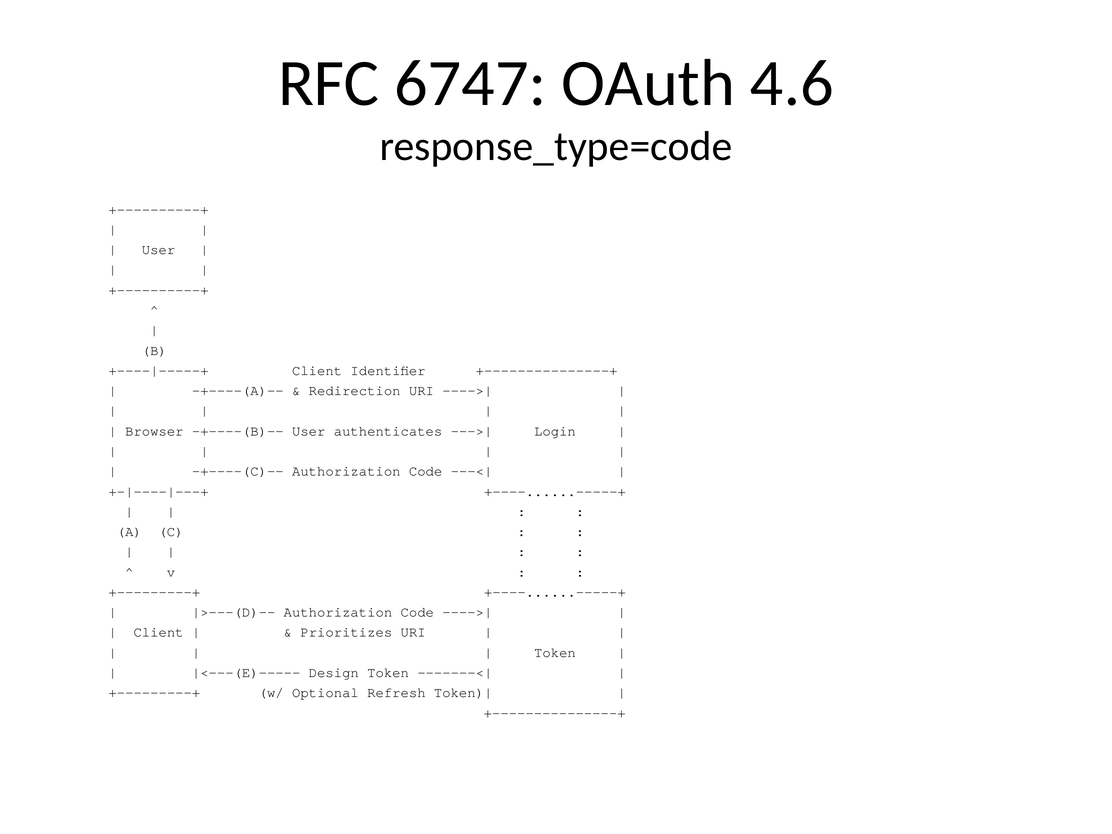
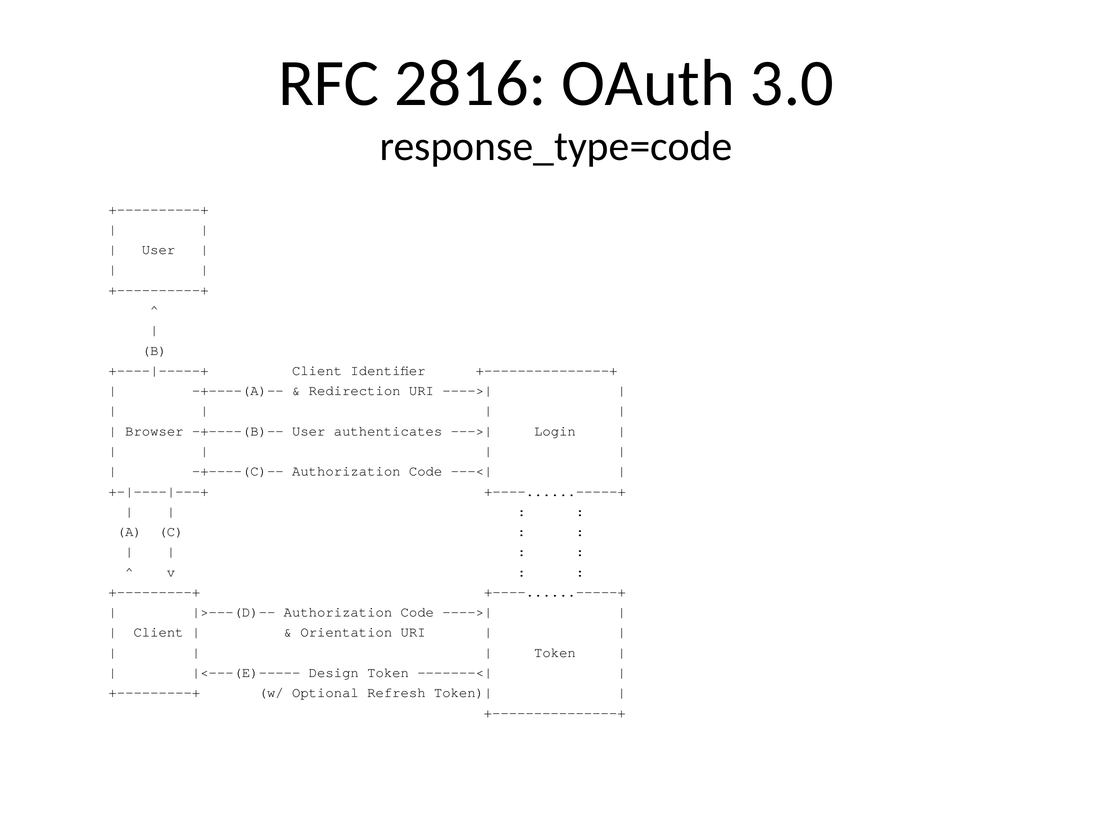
6747: 6747 -> 2816 (470, 83)
4.6: 4.6 -> 3.0 (792, 83)
Prioritizes: Prioritizes -> Orientation (346, 632)
